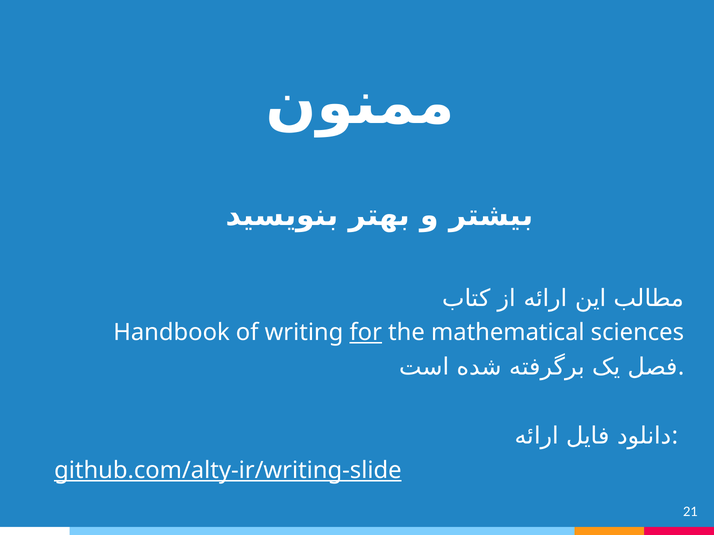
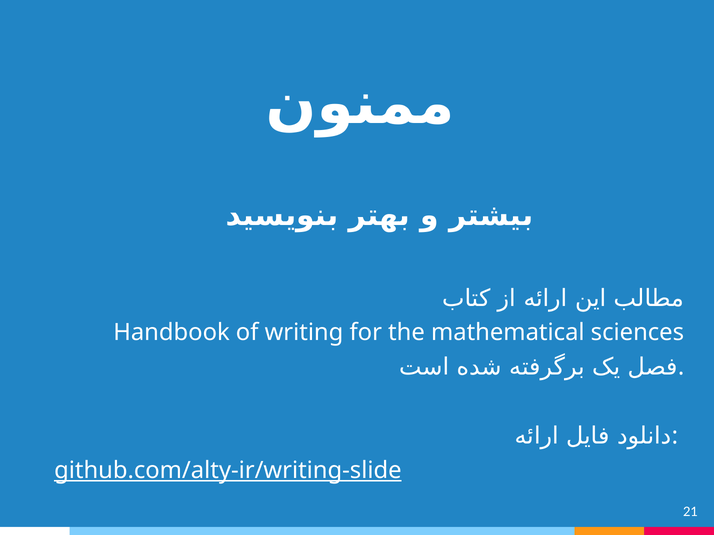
for underline: present -> none (366, 333)
